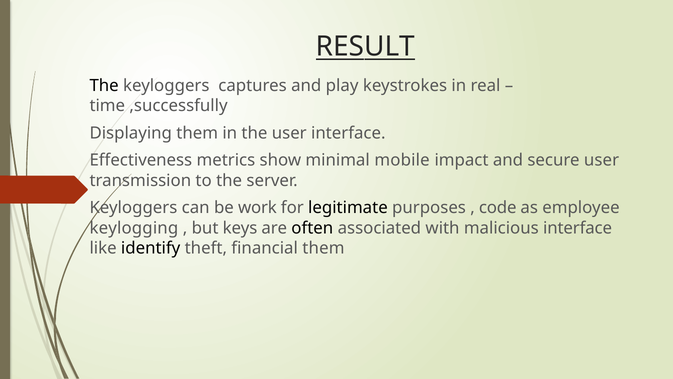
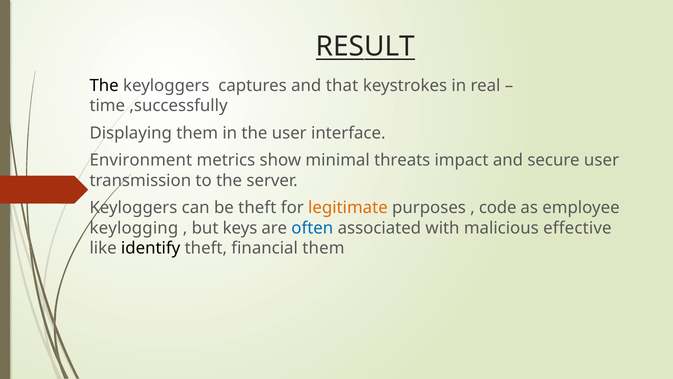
play: play -> that (342, 86)
Effectiveness: Effectiveness -> Environment (141, 160)
mobile: mobile -> threats (402, 160)
be work: work -> theft (257, 208)
legitimate colour: black -> orange (348, 208)
often colour: black -> blue (312, 228)
malicious interface: interface -> effective (577, 228)
